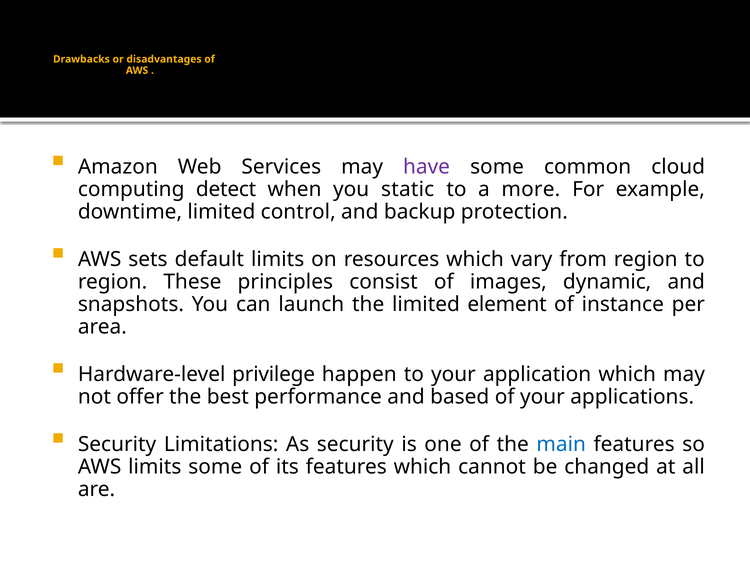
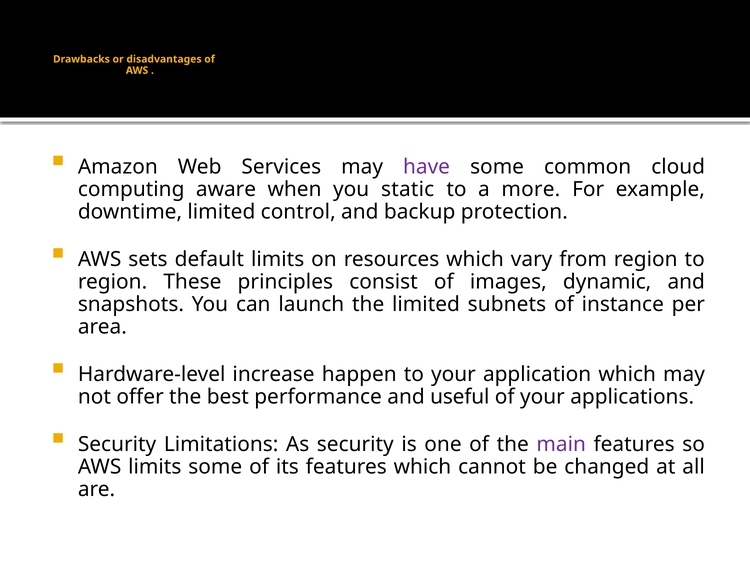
detect: detect -> aware (226, 190)
element: element -> subnets (507, 305)
privilege: privilege -> increase (274, 375)
based: based -> useful (460, 397)
main colour: blue -> purple (561, 445)
